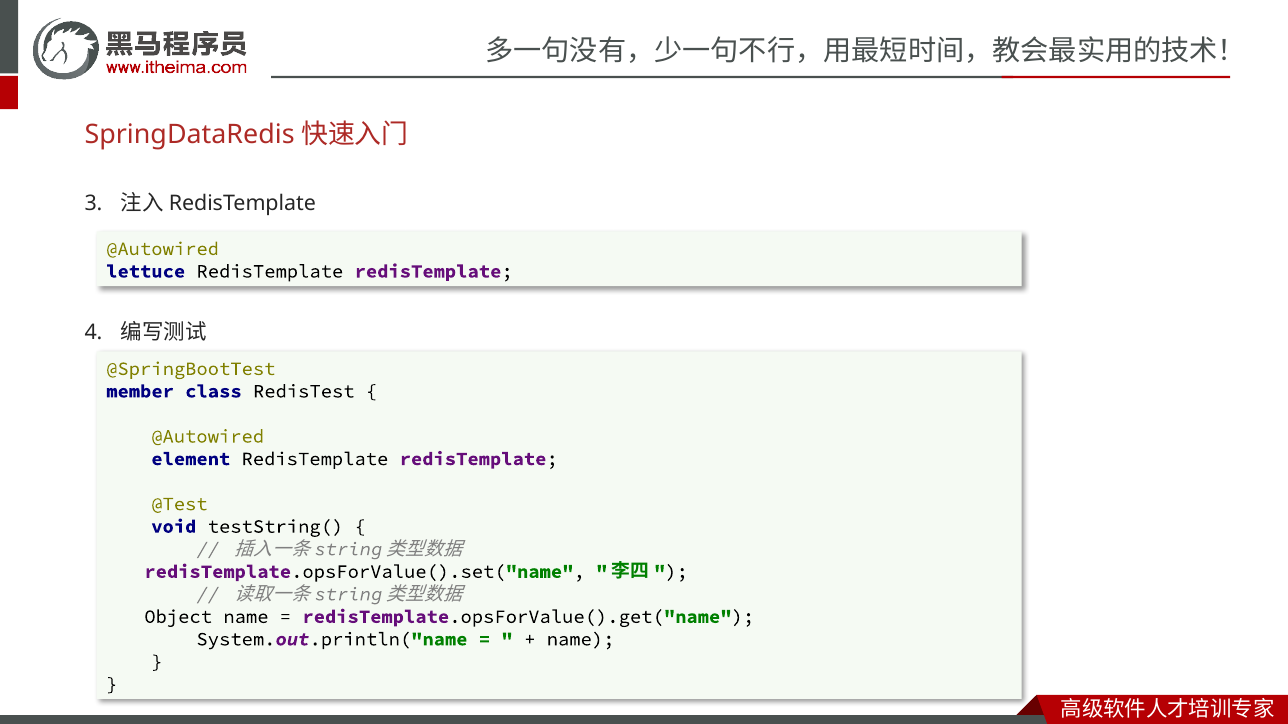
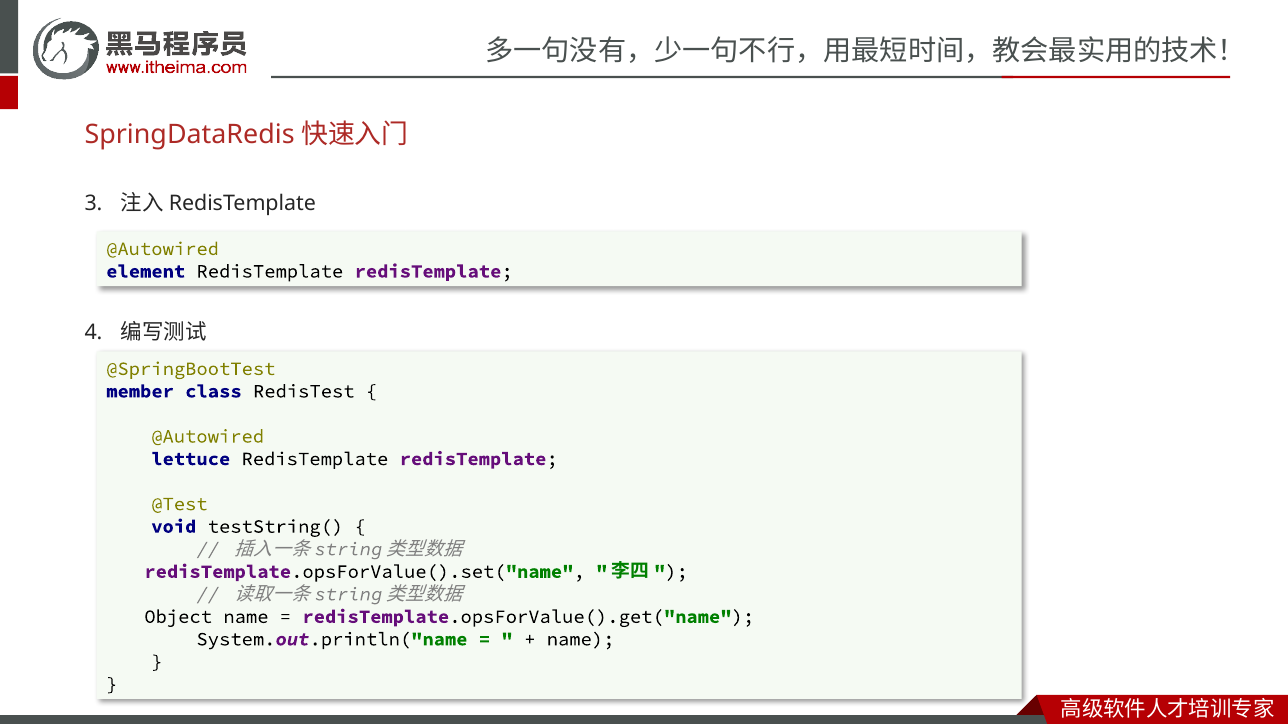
lettuce: lettuce -> element (146, 272)
element: element -> lettuce (191, 459)
